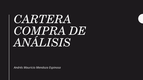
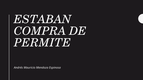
CARTERA: CARTERA -> ESTABAN (43, 20)
ANÁLISIS: ANÁLISIS -> PERMITE (42, 43)
